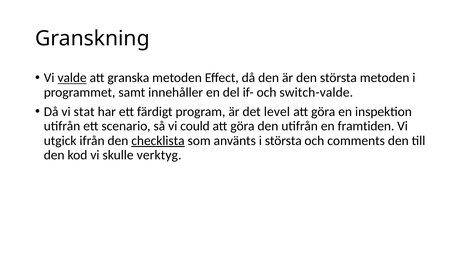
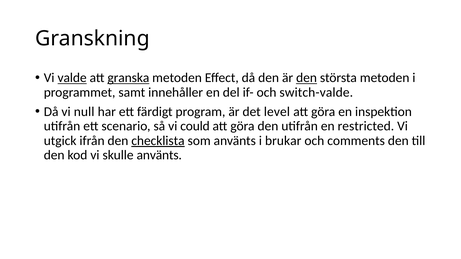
granska underline: none -> present (128, 78)
den underline: none -> present (307, 78)
stat: stat -> null (84, 112)
framtiden: framtiden -> restricted (366, 126)
i största: största -> brukar (283, 141)
skulle verktyg: verktyg -> använts (159, 155)
